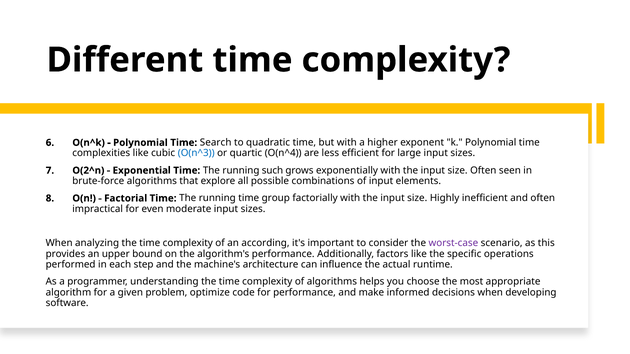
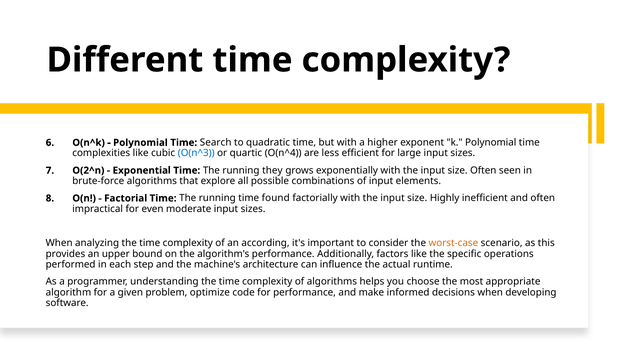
such: such -> they (272, 171)
group: group -> found (276, 198)
worst-case colour: purple -> orange (453, 243)
